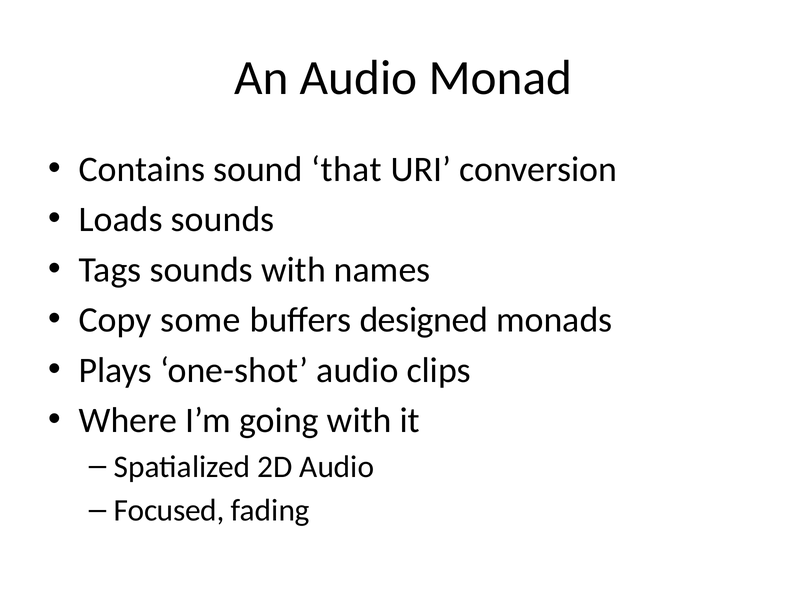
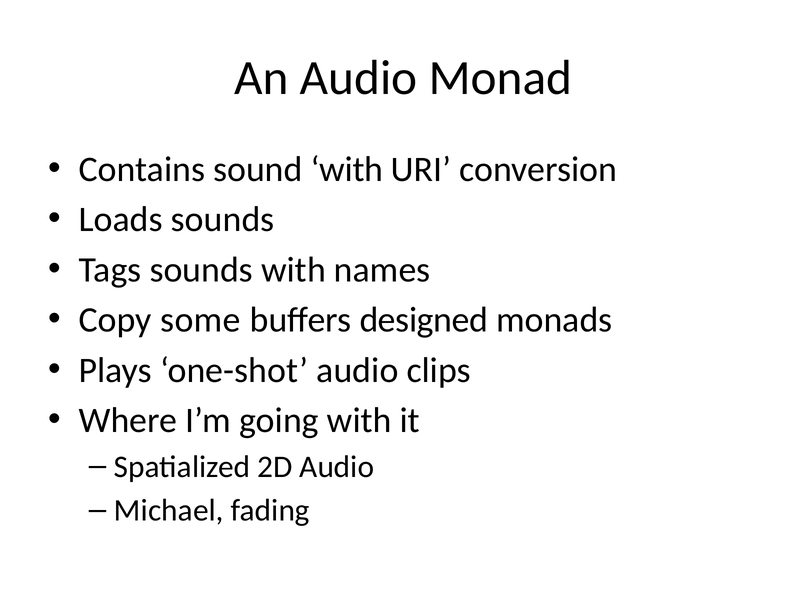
sound that: that -> with (347, 169)
Focused: Focused -> Michael (169, 511)
